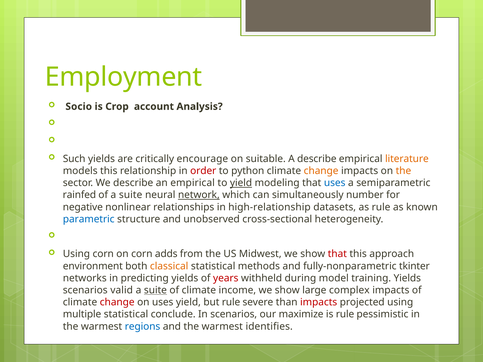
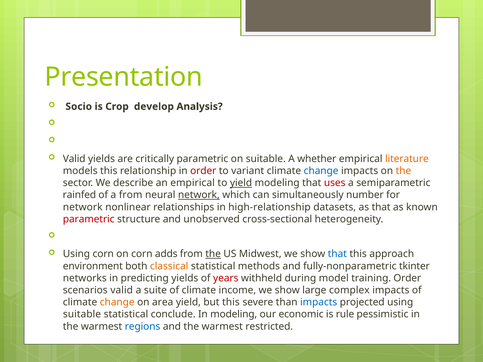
Employment: Employment -> Presentation (124, 77)
account: account -> develop (154, 107)
Such: Such -> Valid (74, 159)
critically encourage: encourage -> parametric (202, 159)
A describe: describe -> whether (317, 159)
python: python -> variant (248, 171)
change colour: orange -> blue (321, 171)
uses colour: blue -> red (335, 183)
of a suite: suite -> from (131, 195)
negative: negative -> network (83, 207)
as rule: rule -> that (381, 207)
parametric colour: blue -> red (89, 219)
the underline: none -> present (213, 254)
that colour: red -> blue (337, 254)
training Yields: Yields -> Order (407, 278)
suite underline: present -> none (155, 290)
change colour: red -> orange (117, 302)
on uses: uses -> area (163, 302)
but rule: rule -> this (231, 302)
impacts colour: red -> blue (319, 302)
multiple: multiple -> suitable (82, 315)
In scenarios: scenarios -> modeling (234, 315)
maximize: maximize -> economic (301, 315)
identifies: identifies -> restricted (269, 327)
